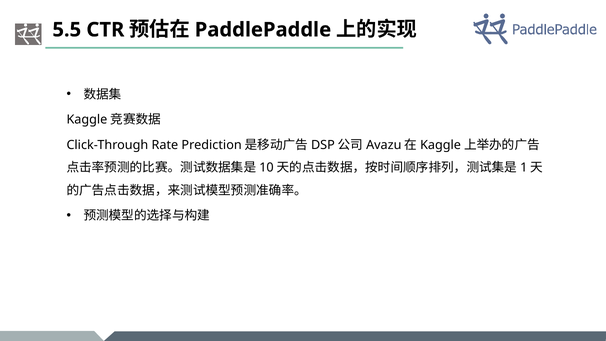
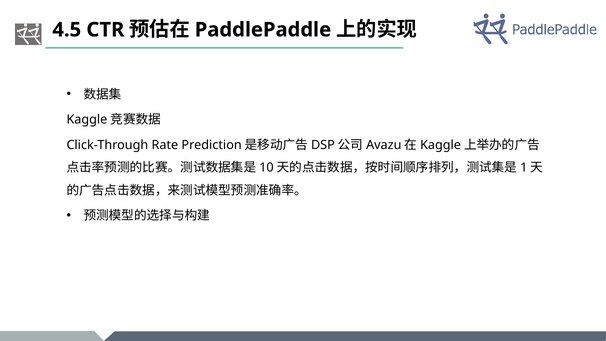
5.5: 5.5 -> 4.5 (67, 30)
